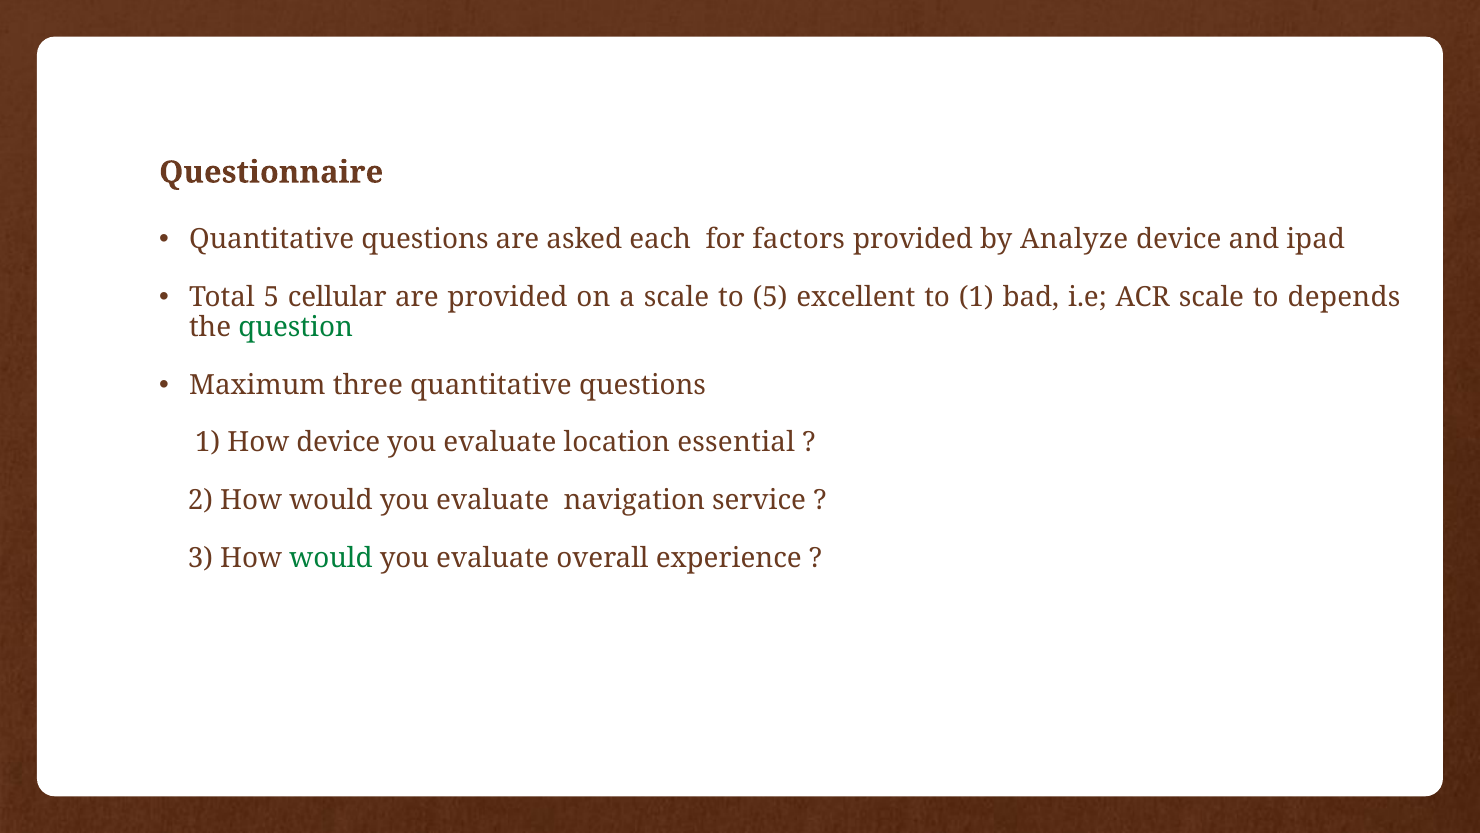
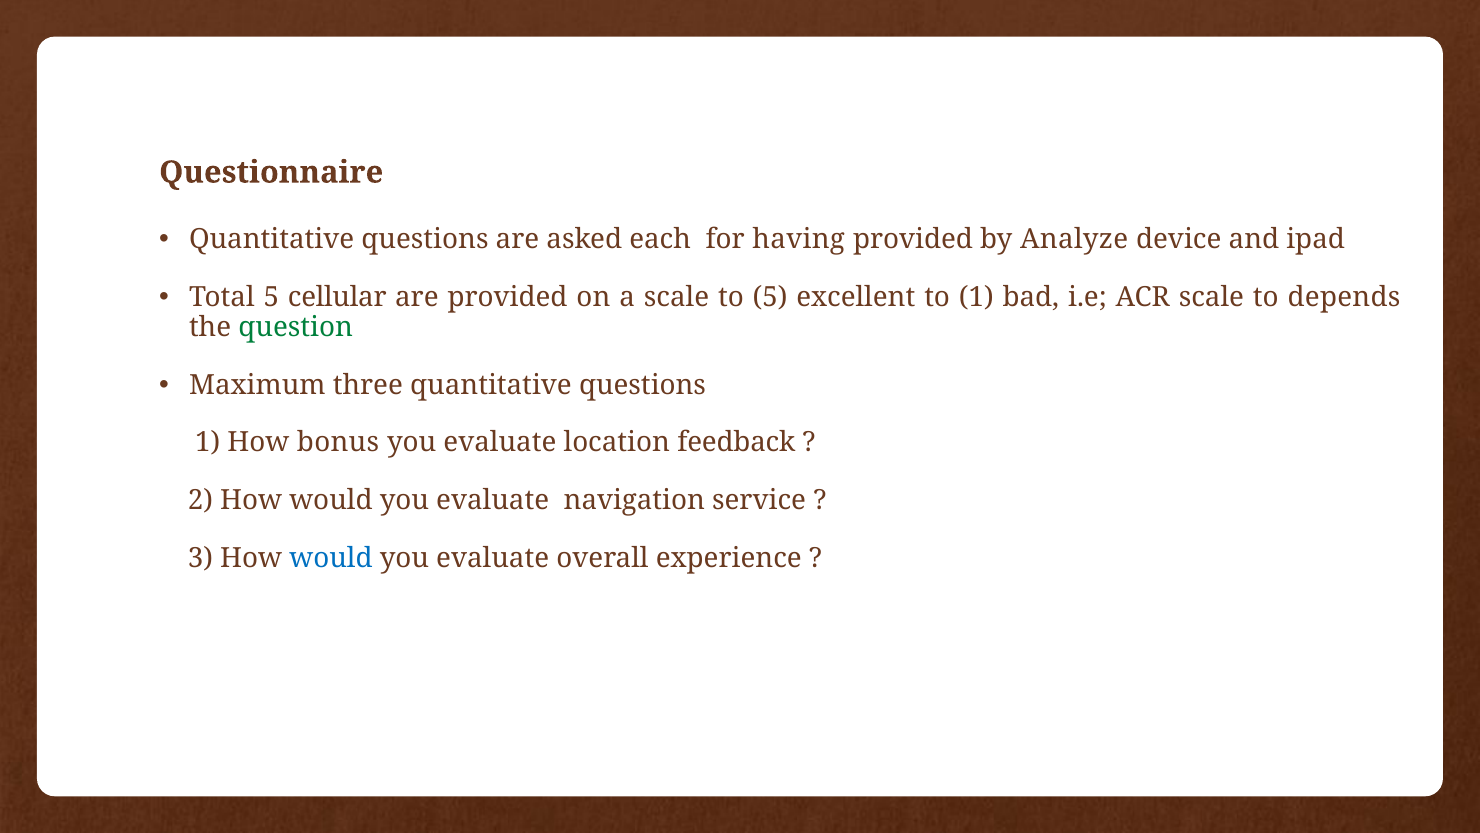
factors: factors -> having (799, 239)
How device: device -> bonus (338, 443)
essential: essential -> feedback (736, 443)
would colour: green -> blue (331, 558)
